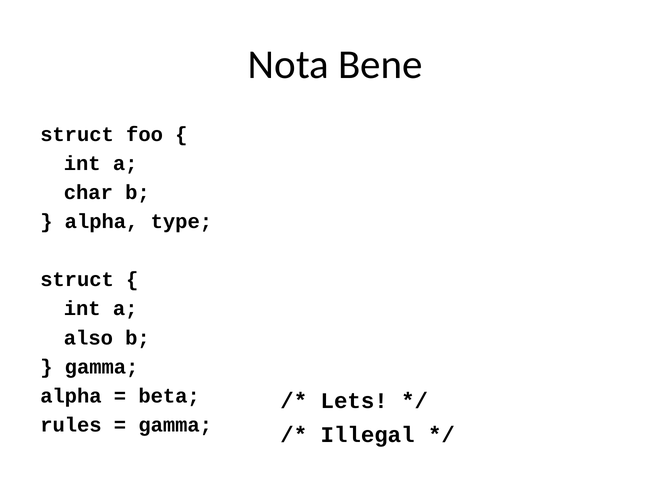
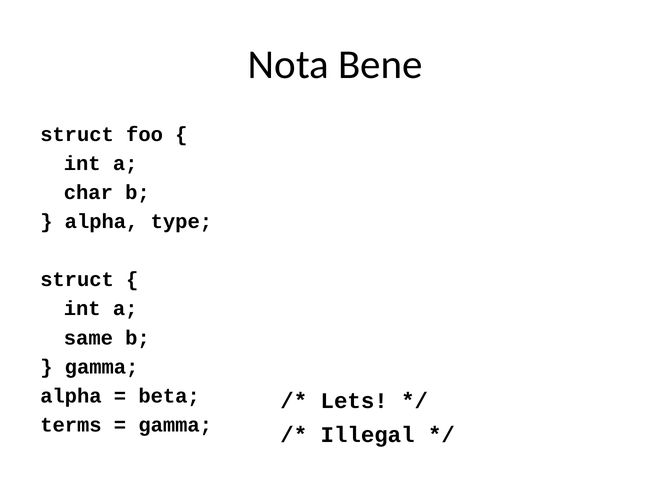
also: also -> same (88, 338)
rules: rules -> terms (71, 425)
